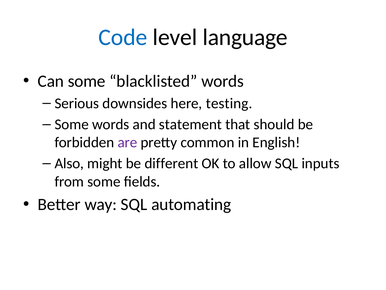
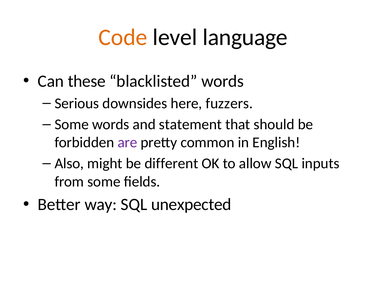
Code colour: blue -> orange (123, 37)
Can some: some -> these (87, 81)
testing: testing -> fuzzers (229, 103)
automating: automating -> unexpected (191, 204)
